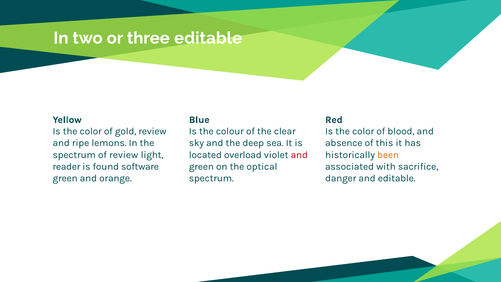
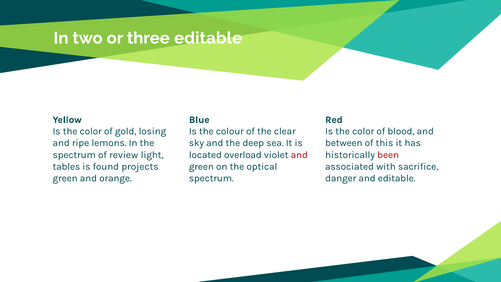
gold review: review -> losing (152, 131)
absence: absence -> between (344, 143)
been colour: orange -> red (388, 155)
reader: reader -> tables (66, 166)
software: software -> projects (140, 166)
